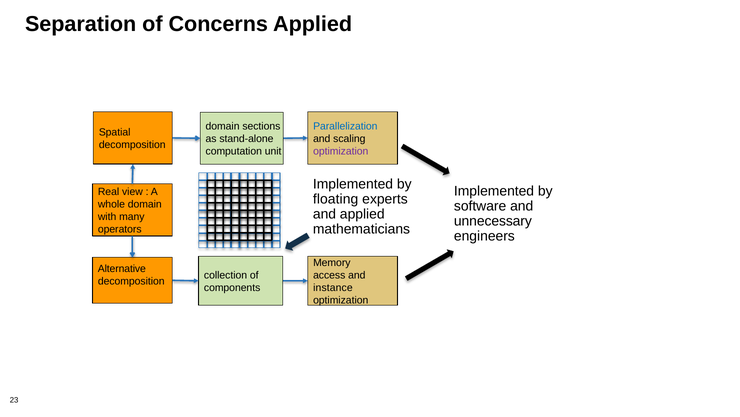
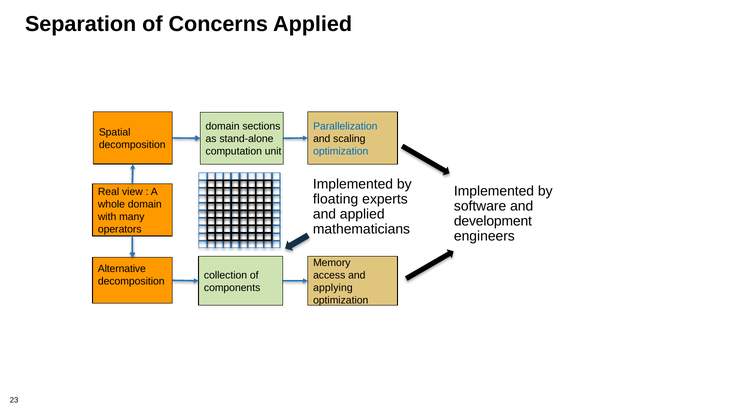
optimization colour: purple -> blue (341, 151)
unnecessary: unnecessary -> development (493, 221)
instance: instance -> applying (333, 287)
